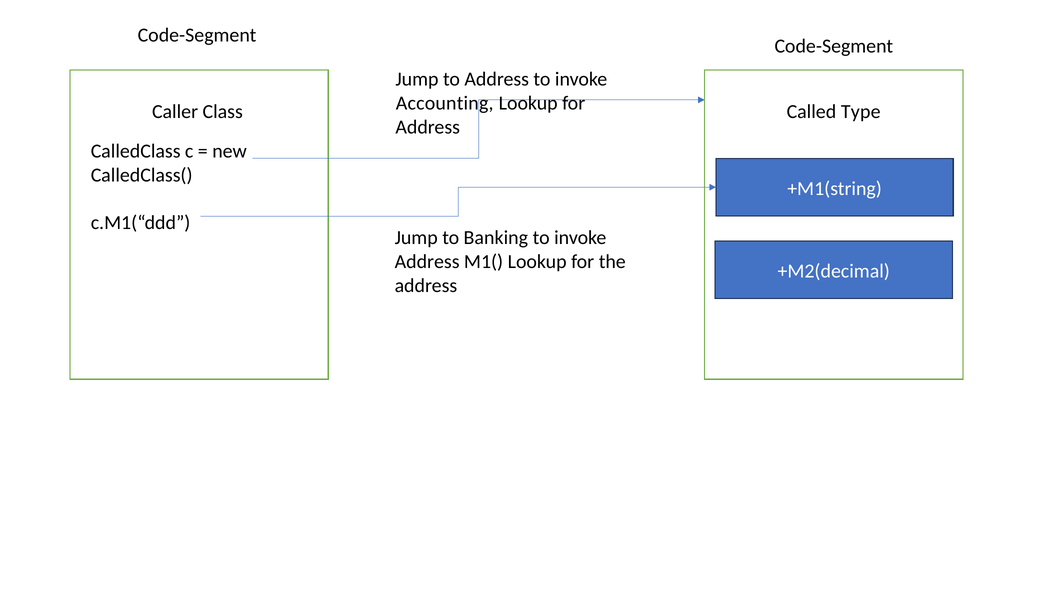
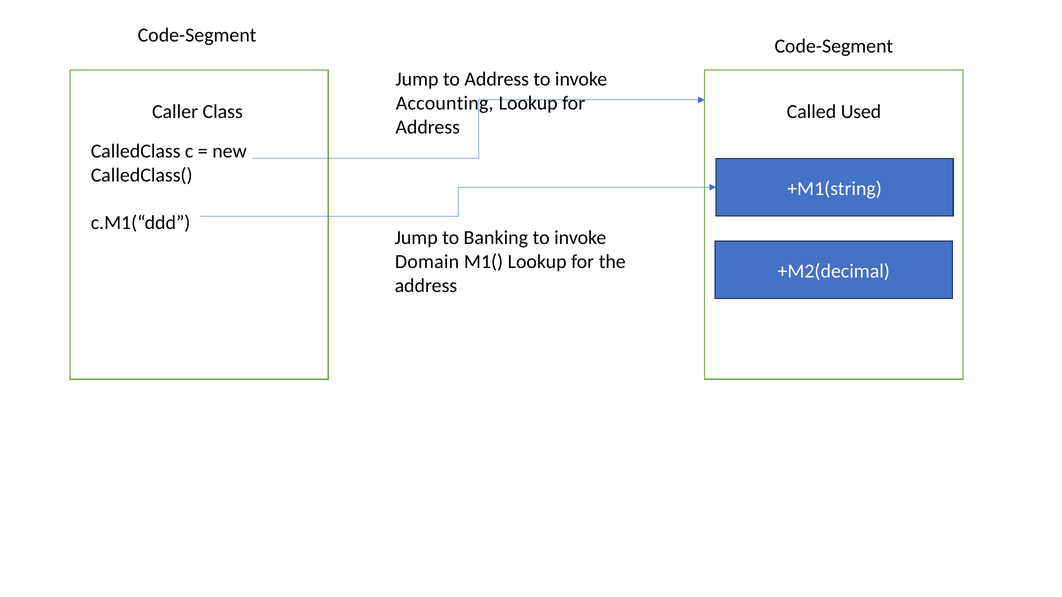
Type: Type -> Used (861, 112)
Address: Address -> Domain (427, 262)
